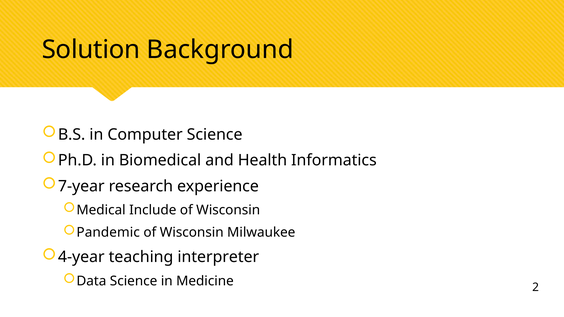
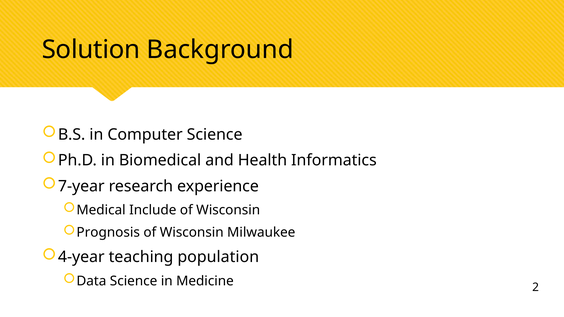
Pandemic: Pandemic -> Prognosis (108, 233)
interpreter: interpreter -> population (218, 257)
